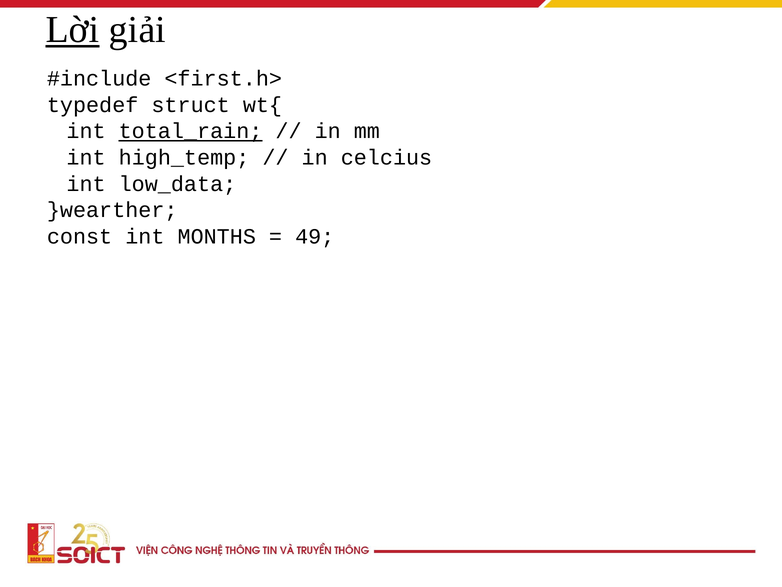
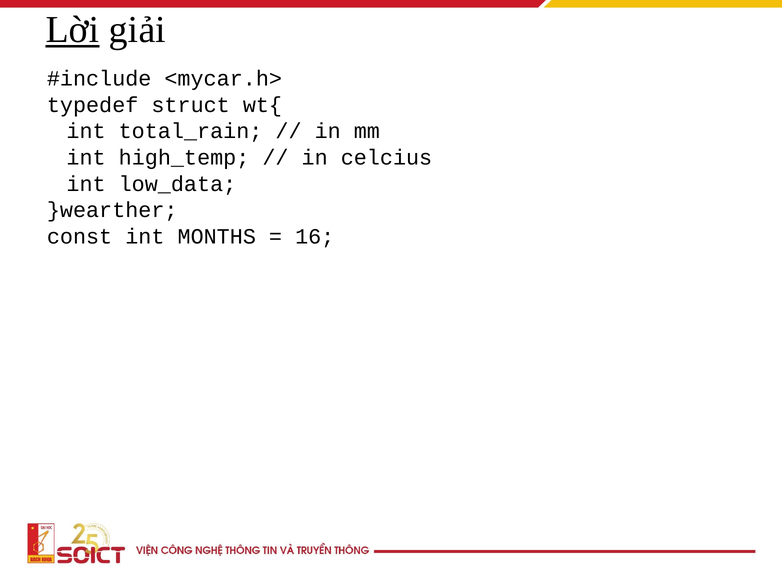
<first.h>: <first.h> -> <mycar.h> (223, 79)
total_rain underline: present -> none (191, 131)
49: 49 -> 16 (315, 236)
